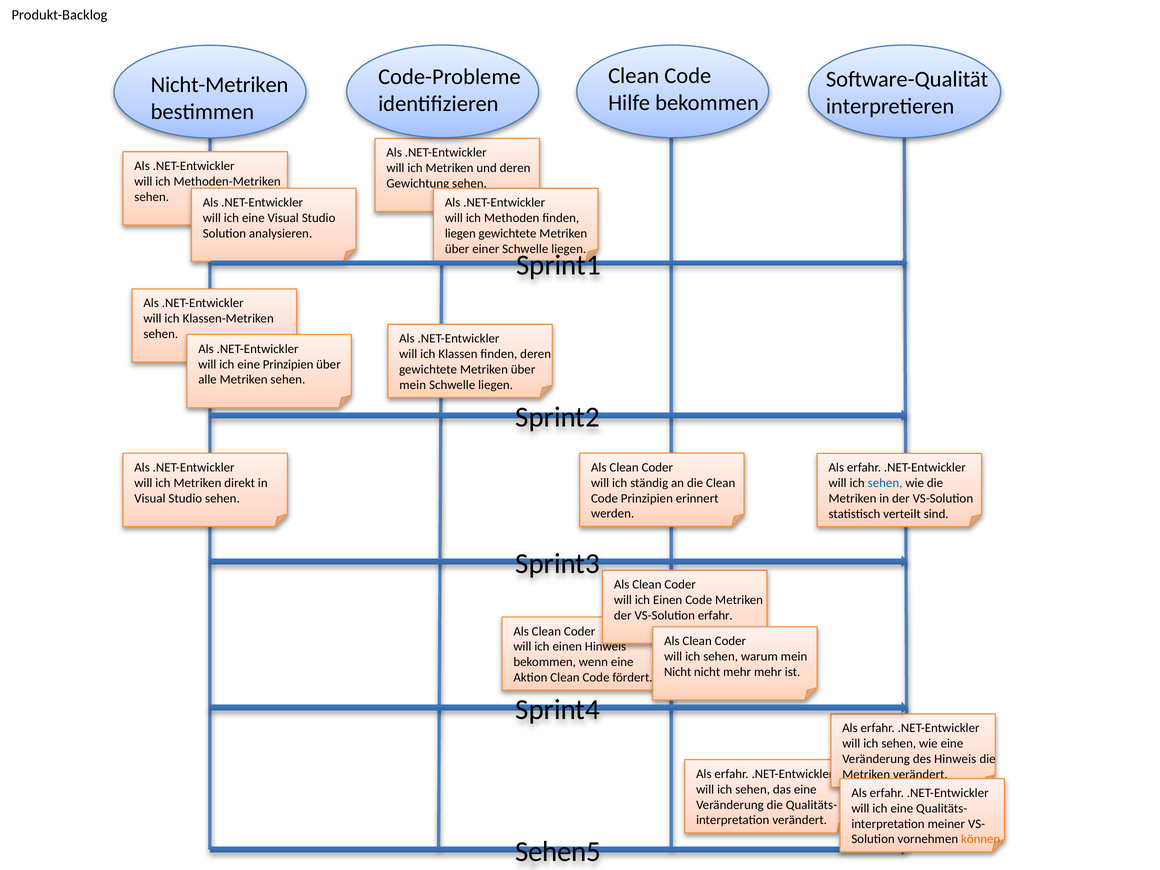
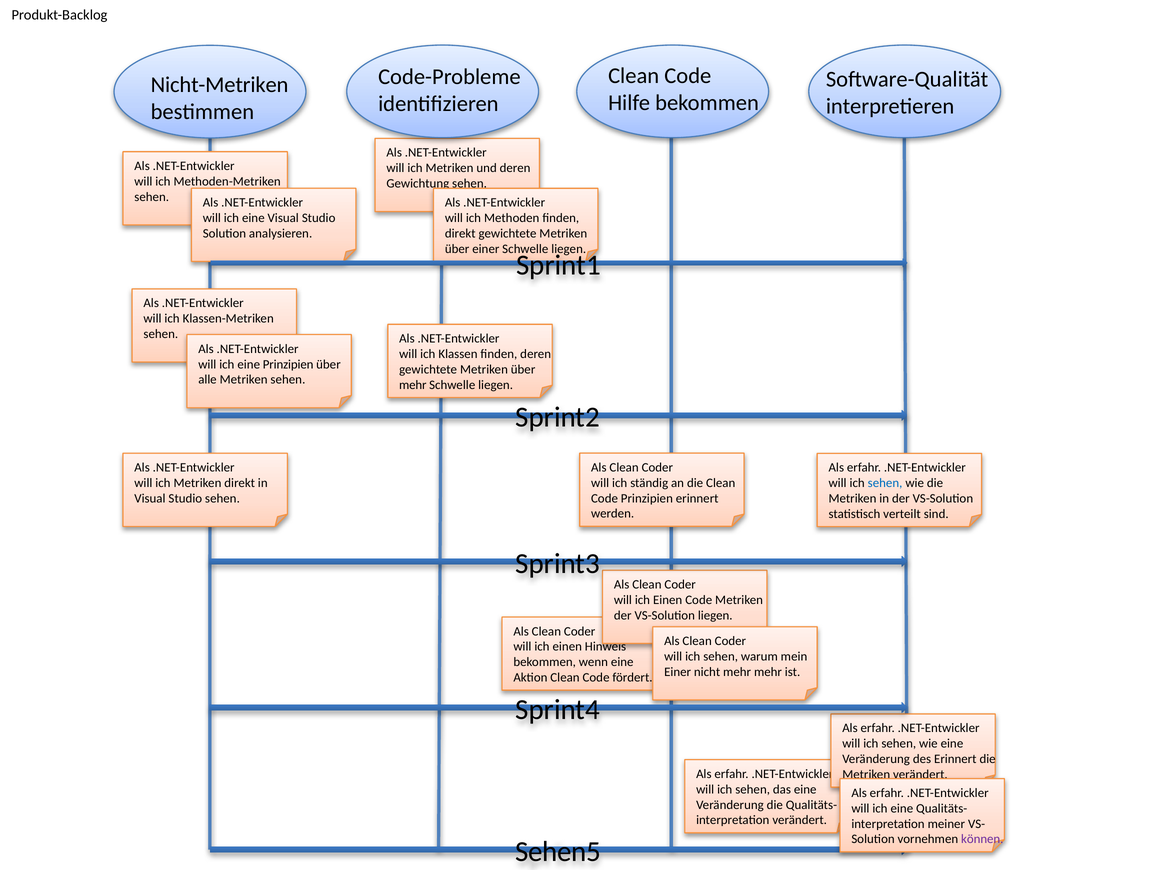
liegen: liegen -> direkt (460, 234)
mein: mein -> mehr (413, 385)
VS-Solution erfahr: erfahr -> liegen (715, 615)
Nicht: Nicht -> Einer (678, 672)
des Hinweis: Hinweis -> Erinnert (955, 759)
können colour: orange -> purple (982, 839)
